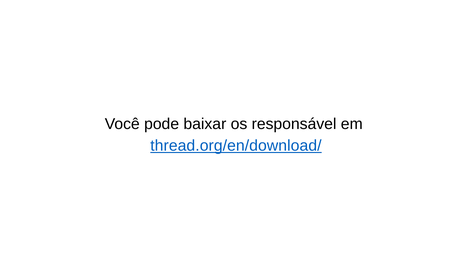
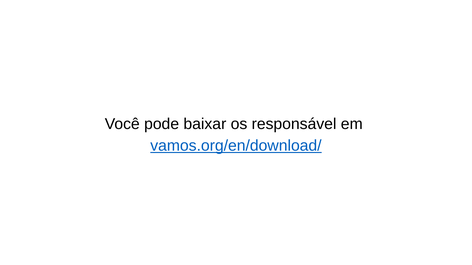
thread.org/en/download/: thread.org/en/download/ -> vamos.org/en/download/ (236, 146)
